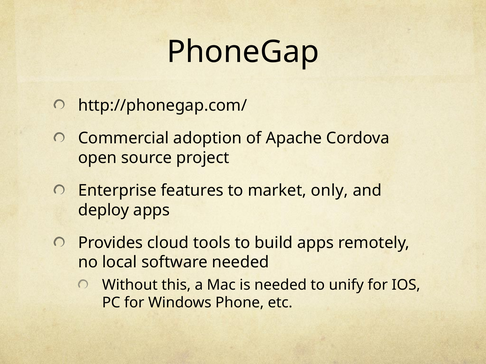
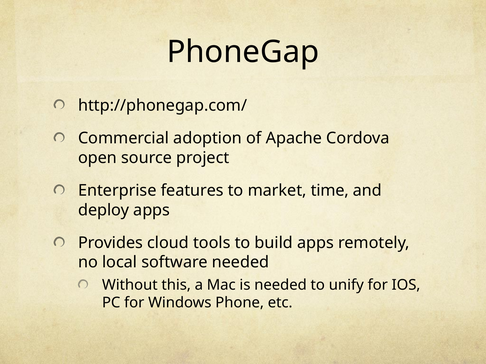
only: only -> time (330, 191)
